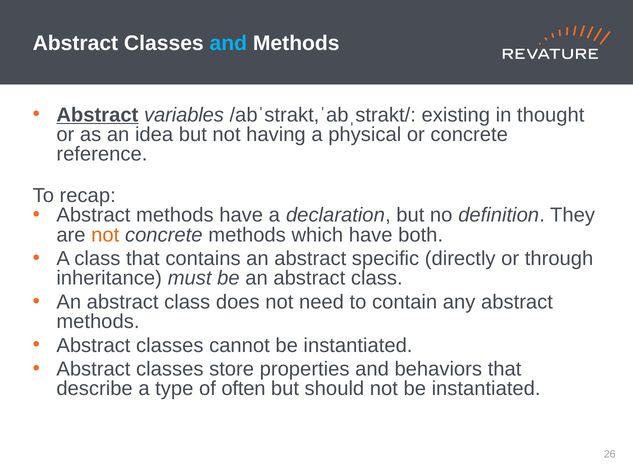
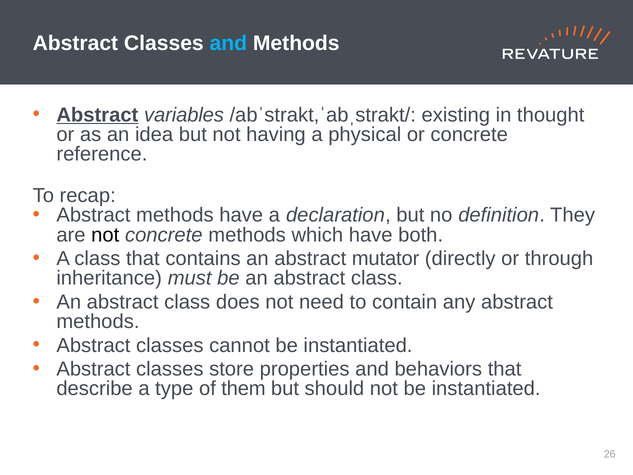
not colour: orange -> black (105, 235)
specific: specific -> mutator (386, 258)
often: often -> them (244, 389)
